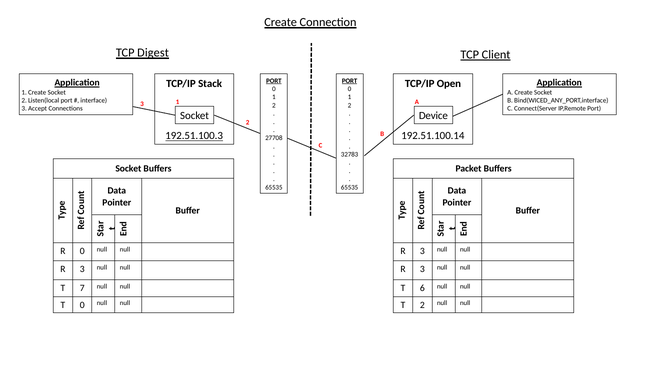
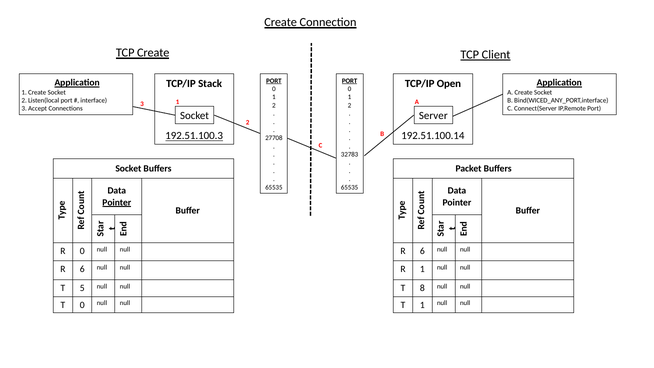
TCP Digest: Digest -> Create (153, 53)
Device: Device -> Server (433, 116)
Pointer underline: none -> present (117, 202)
3: 3 -> 6 (422, 251)
3: 3 -> 6 (82, 269)
3: 3 -> 1 (422, 269)
7: 7 -> 5 (82, 288)
6: 6 -> 8 (422, 288)
T 2: 2 -> 1 (422, 305)
